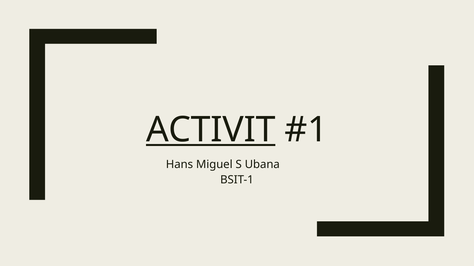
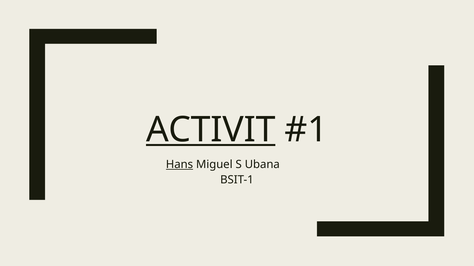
Hans underline: none -> present (179, 165)
